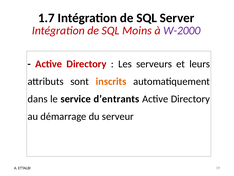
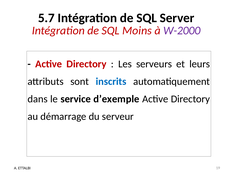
1.7: 1.7 -> 5.7 (46, 18)
inscrits colour: orange -> blue (111, 81)
d’entrants: d’entrants -> d’exemple (116, 99)
